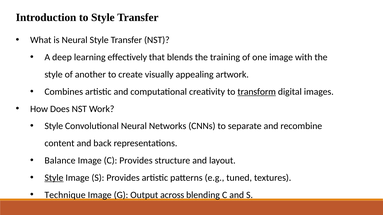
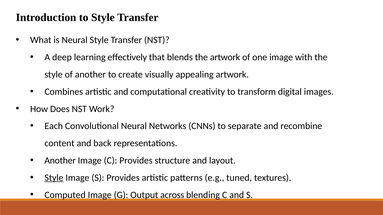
the training: training -> artwork (225, 57)
transform underline: present -> none (257, 92)
Style: Style -> Each (54, 126)
Balance: Balance -> Another (60, 161)
Technique: Technique -> Computed (65, 195)
